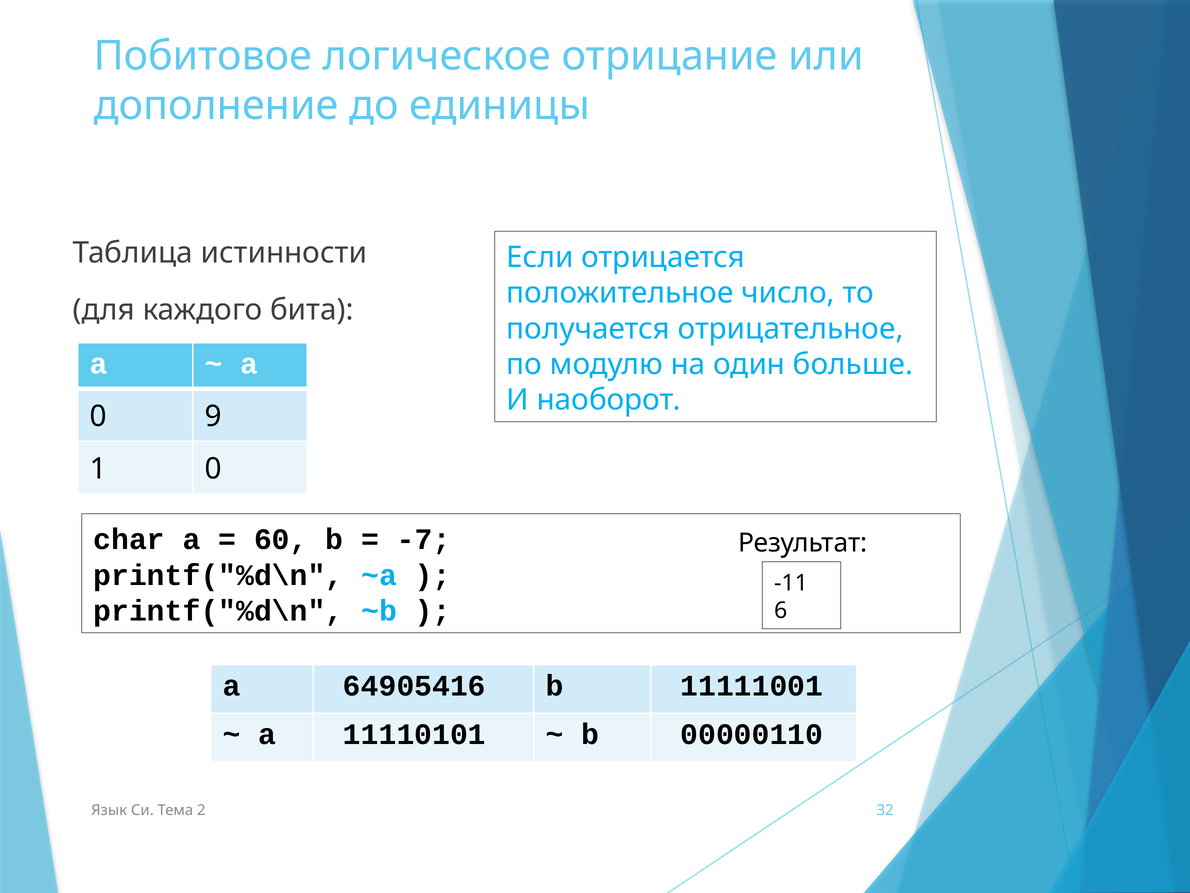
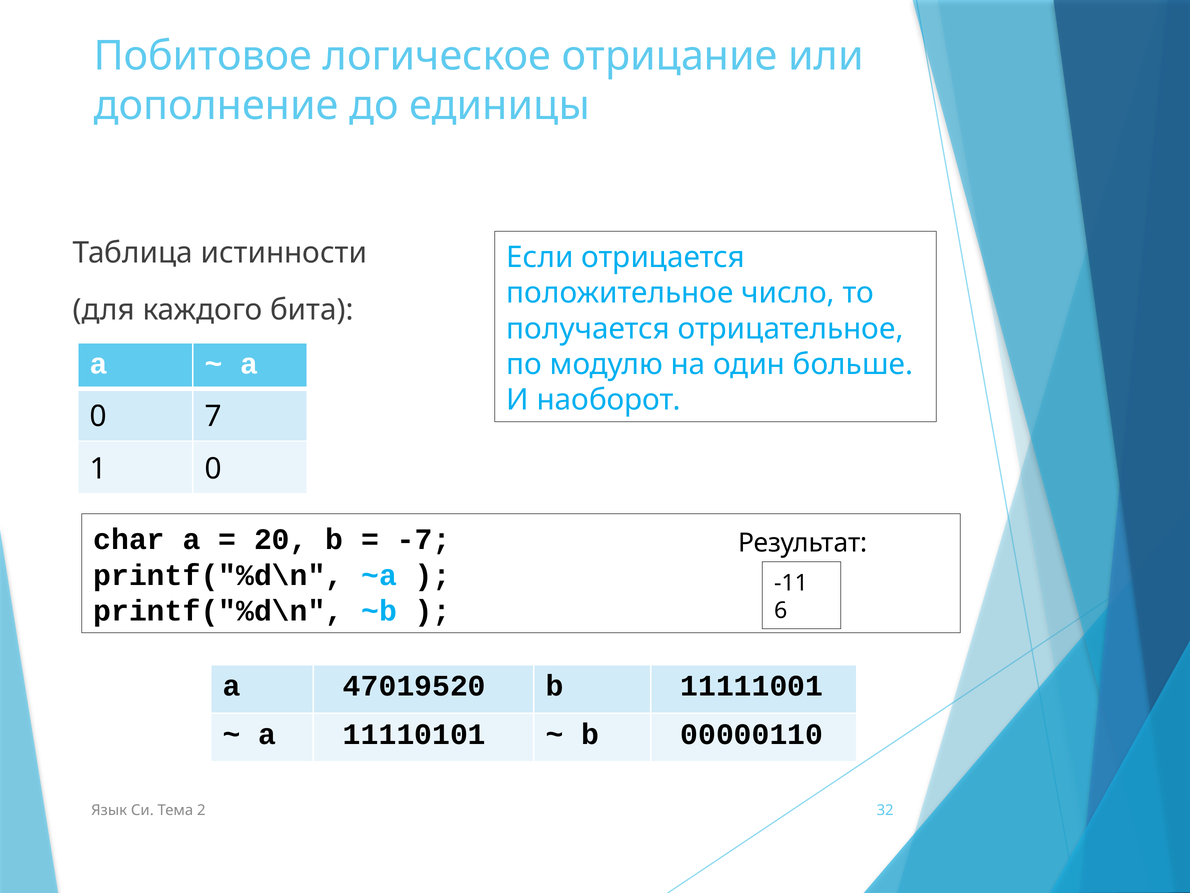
9: 9 -> 7 (213, 416)
60: 60 -> 20 (281, 539)
64905416: 64905416 -> 47019520 (414, 686)
